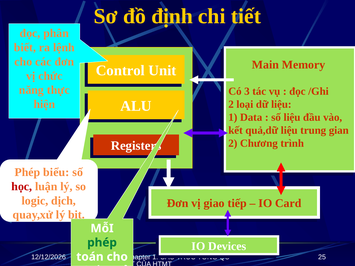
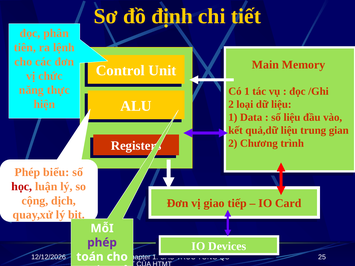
biết: biết -> tiên (25, 48)
3: 3 -> 1 (247, 91)
logic: logic -> cộng (35, 201)
phép colour: green -> purple (102, 243)
